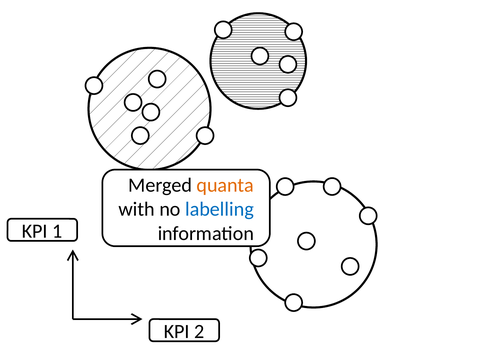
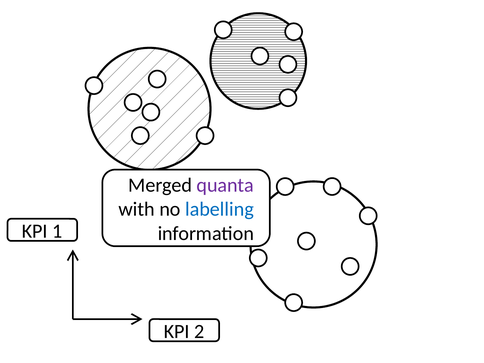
quanta colour: orange -> purple (225, 185)
